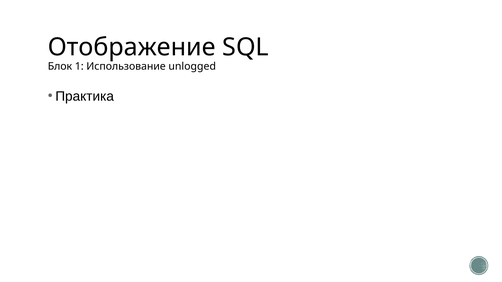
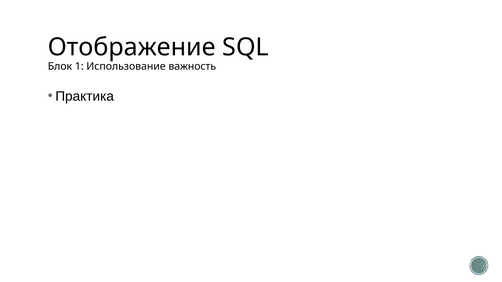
unlogged: unlogged -> важность (192, 67)
